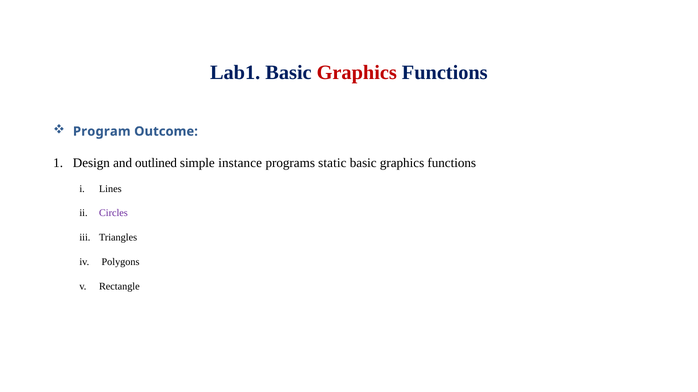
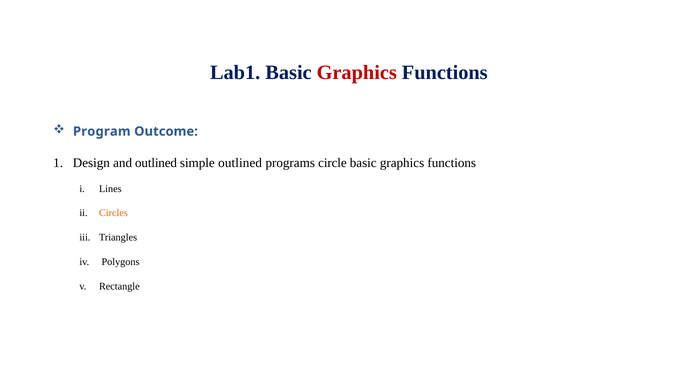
simple instance: instance -> outlined (240, 163)
static: static -> circle (332, 163)
Circles colour: purple -> orange (113, 213)
